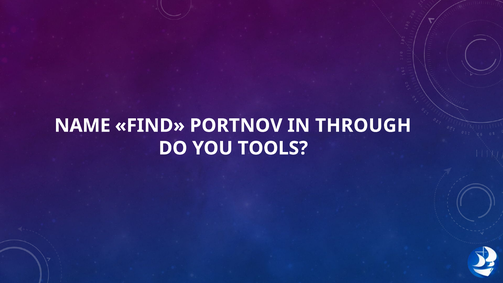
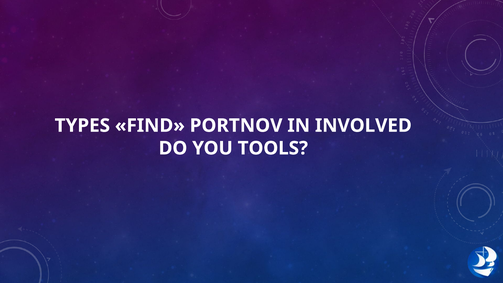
NAME: NAME -> TYPES (82, 126)
THROUGH: THROUGH -> INVOLVED (363, 126)
